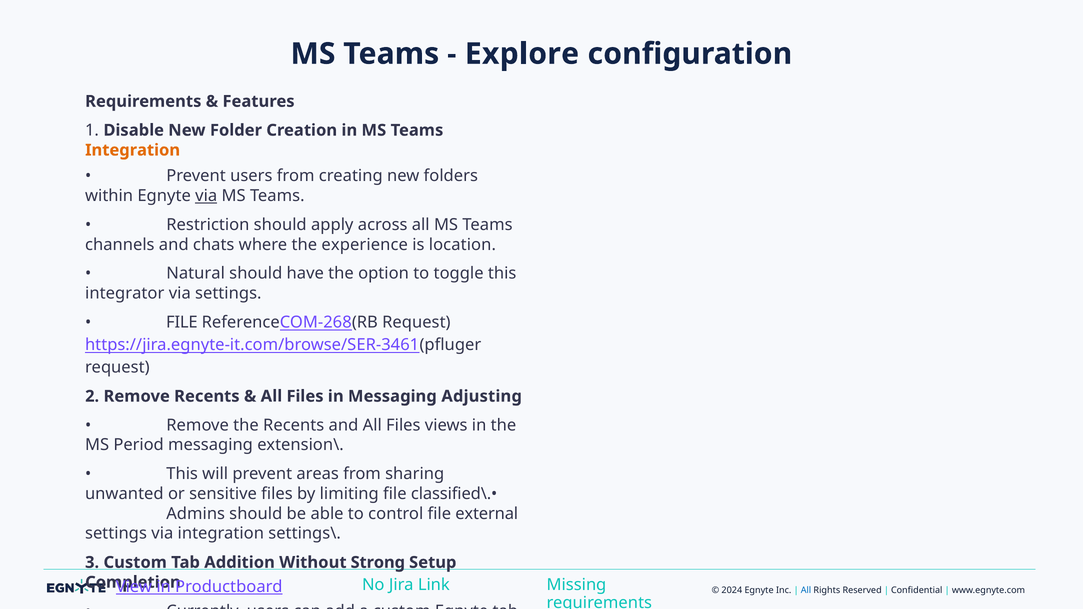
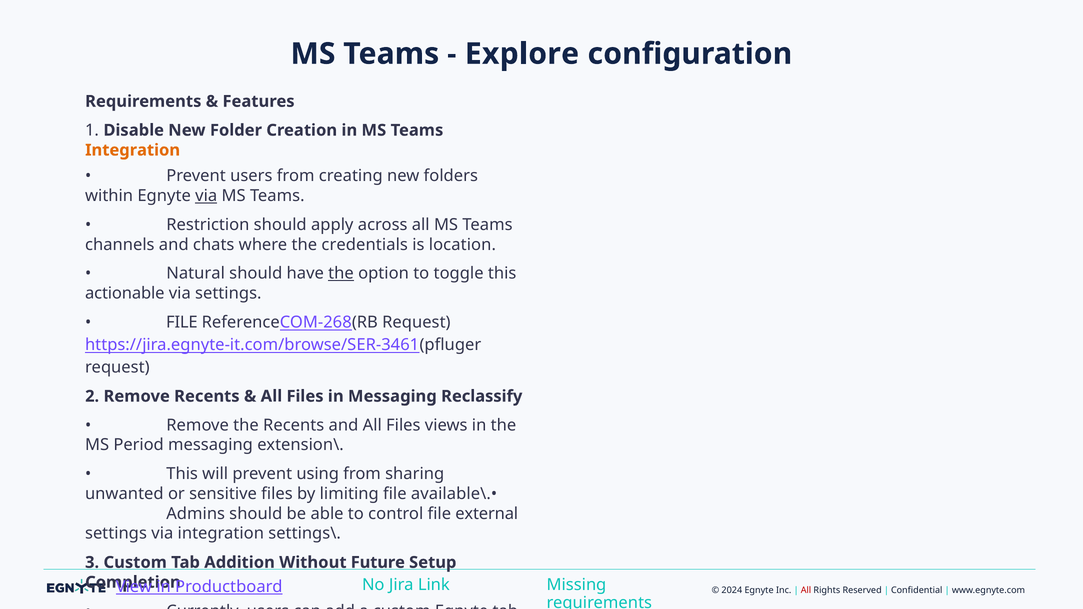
experience: experience -> credentials (365, 245)
the underline: none -> present (341, 274)
integrator: integrator -> actionable (125, 293)
Adjusting: Adjusting -> Reclassify (482, 396)
areas: areas -> using (318, 474)
classified\.•: classified\.• -> available\.• (454, 494)
Strong: Strong -> Future (378, 563)
All colour: blue -> red (806, 591)
